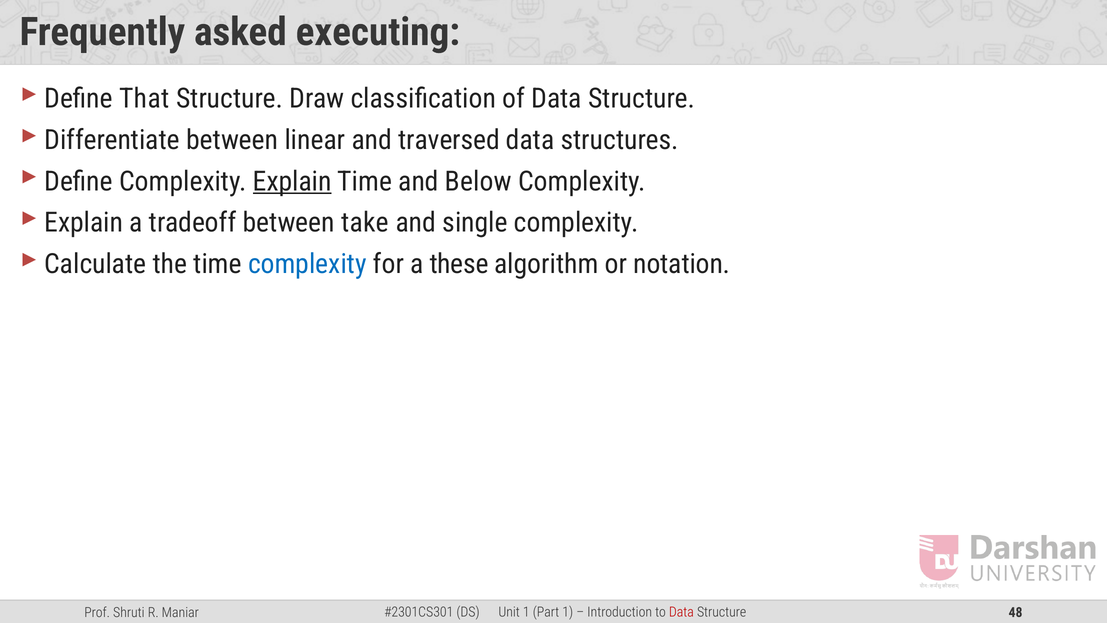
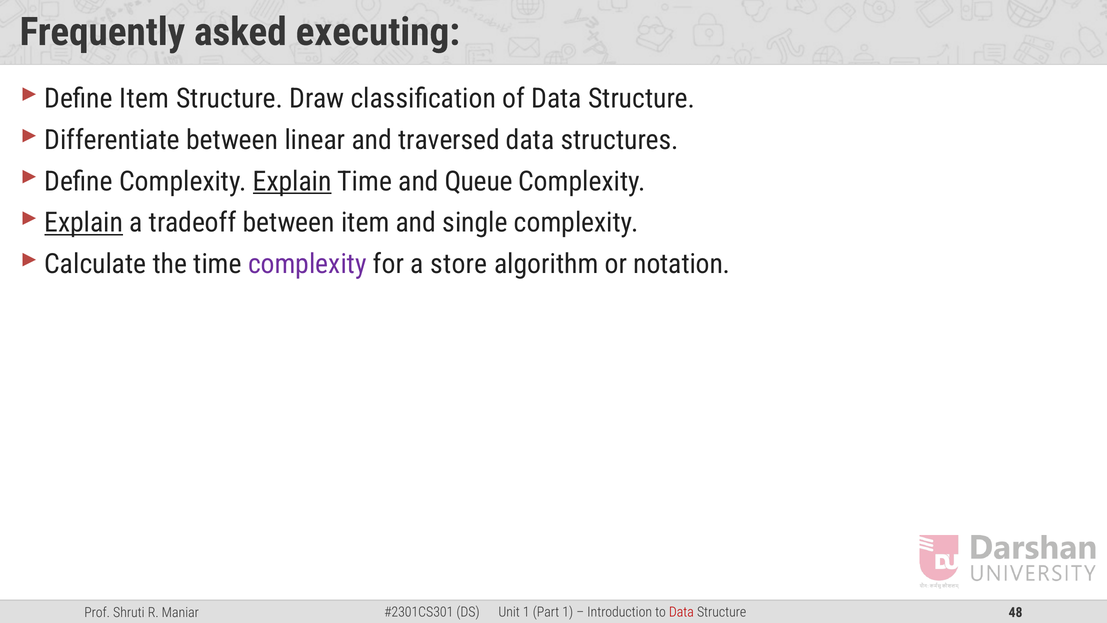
Define That: That -> Item (144, 99)
Below: Below -> Queue (479, 181)
Explain underline: none -> present (84, 223)
between take: take -> item (365, 223)
complexity colour: blue -> purple (307, 264)
these: these -> store (459, 264)
